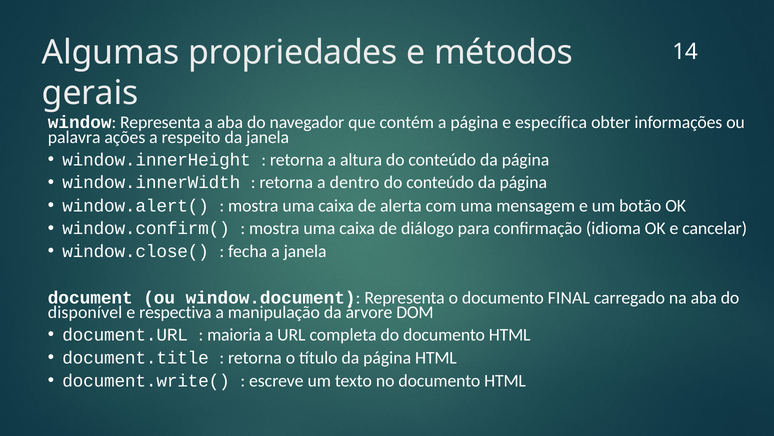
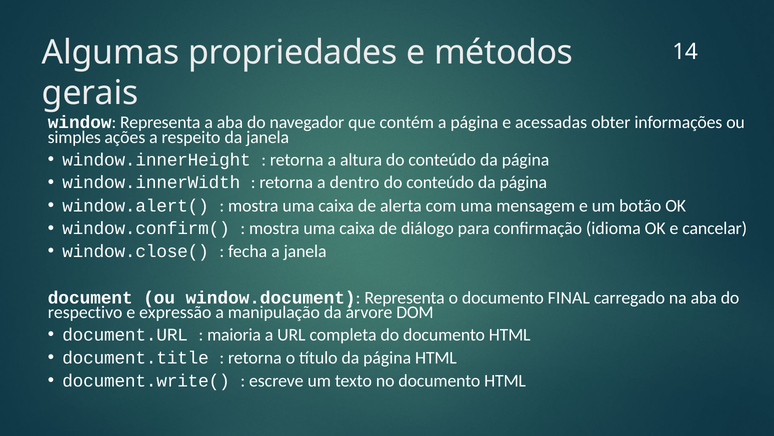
específica: específica -> acessadas (551, 122)
palavra: palavra -> simples (74, 137)
disponível: disponível -> respectivo (85, 312)
respectiva: respectiva -> expressão (175, 312)
